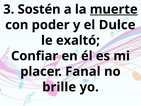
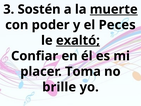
Dulce: Dulce -> Peces (117, 25)
exaltó underline: none -> present (78, 40)
Fanal: Fanal -> Toma (83, 71)
